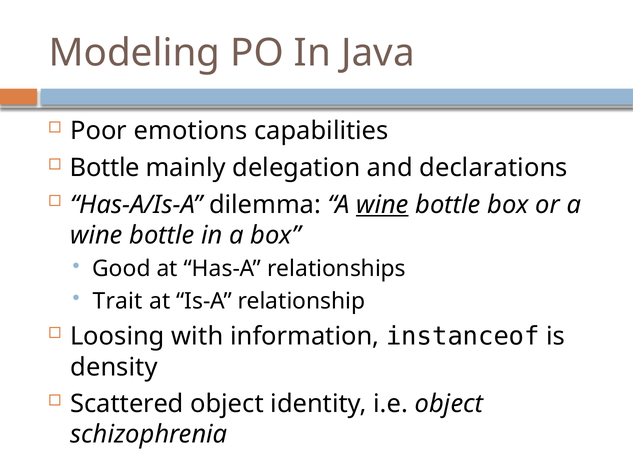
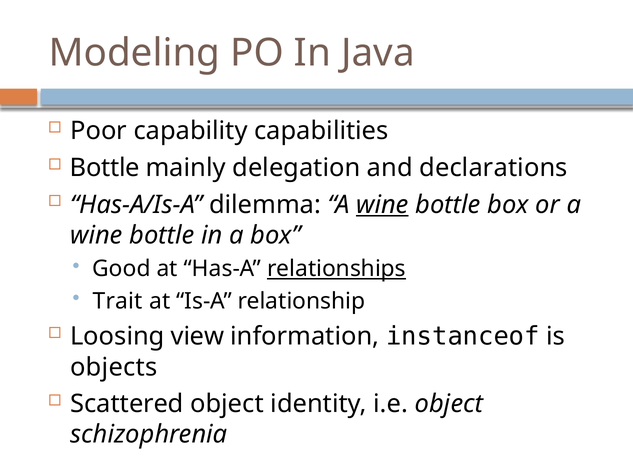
emotions: emotions -> capability (191, 131)
relationships underline: none -> present (336, 269)
with: with -> view (198, 336)
density: density -> objects (114, 367)
